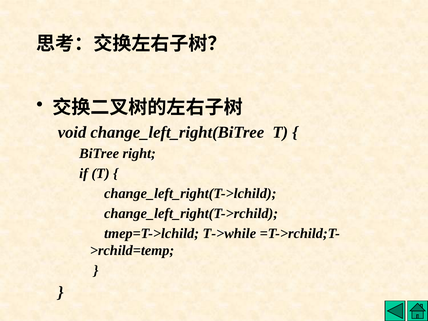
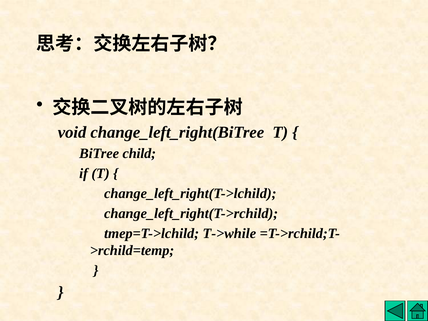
right: right -> child (139, 153)
